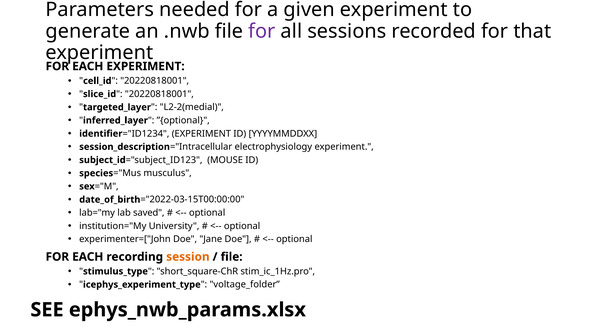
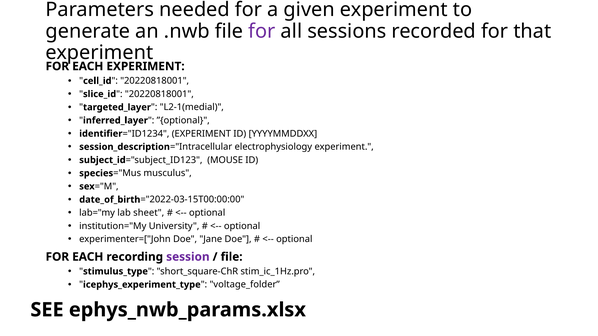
L2-2(medial: L2-2(medial -> L2-1(medial (192, 107)
saved: saved -> sheet (149, 213)
session colour: orange -> purple (188, 257)
